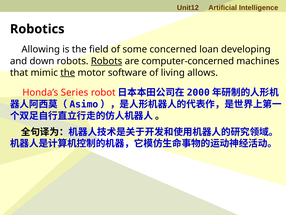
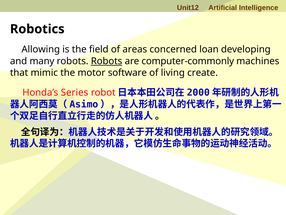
some: some -> areas (135, 49)
down: down -> many (42, 61)
computer-concerned: computer-concerned -> computer-commonly (188, 61)
the underline: present -> none (68, 72)
allows: allows -> create (203, 72)
